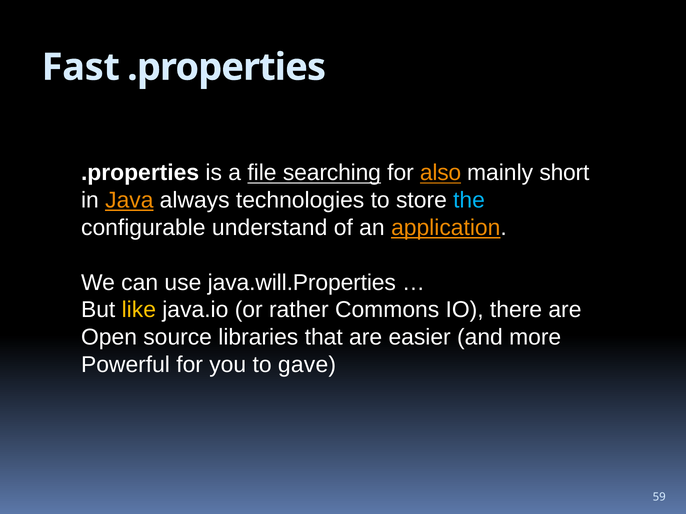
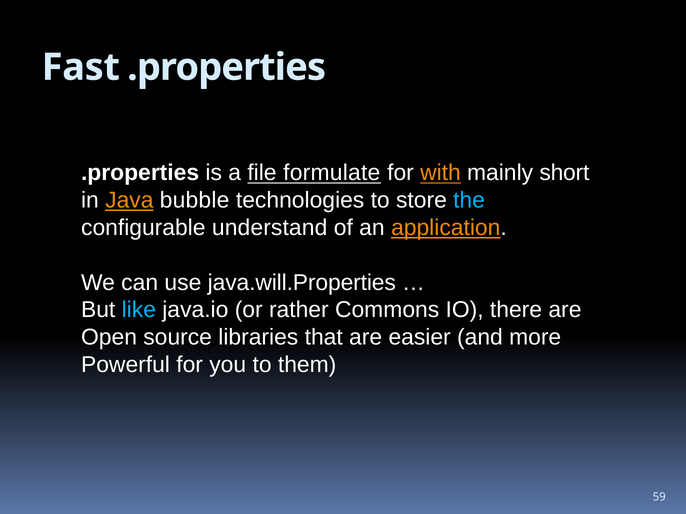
searching: searching -> formulate (332, 173)
also: also -> with (440, 173)
always: always -> bubble (195, 200)
like colour: yellow -> light blue (139, 310)
gave: gave -> them (307, 365)
